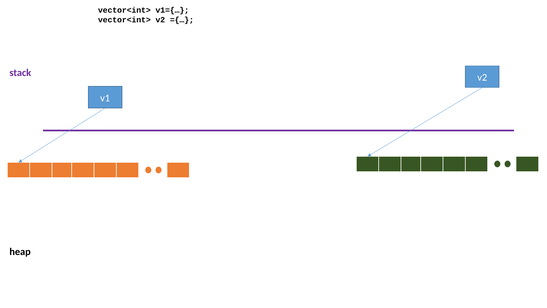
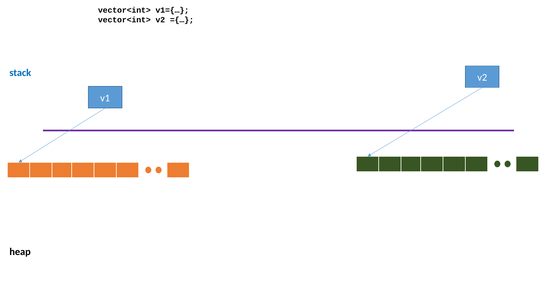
stack colour: purple -> blue (20, 73)
